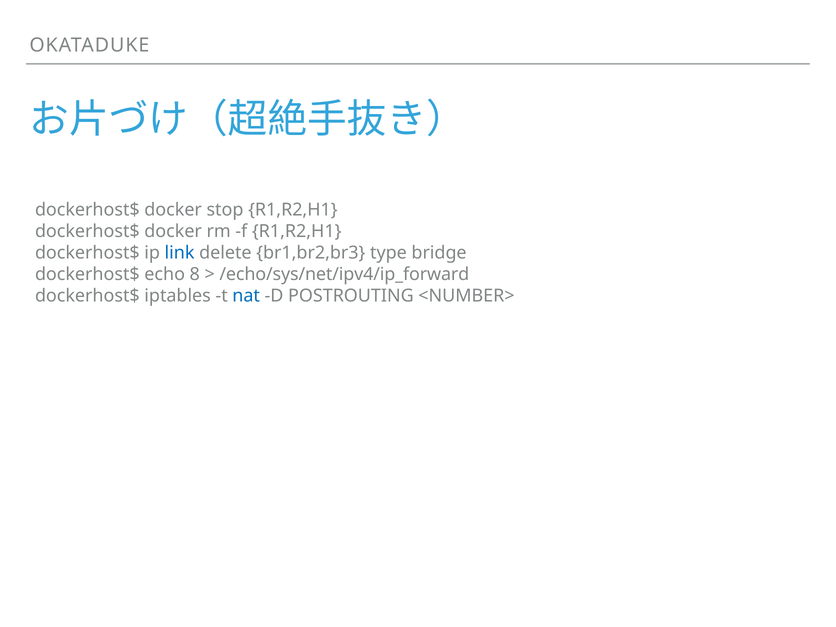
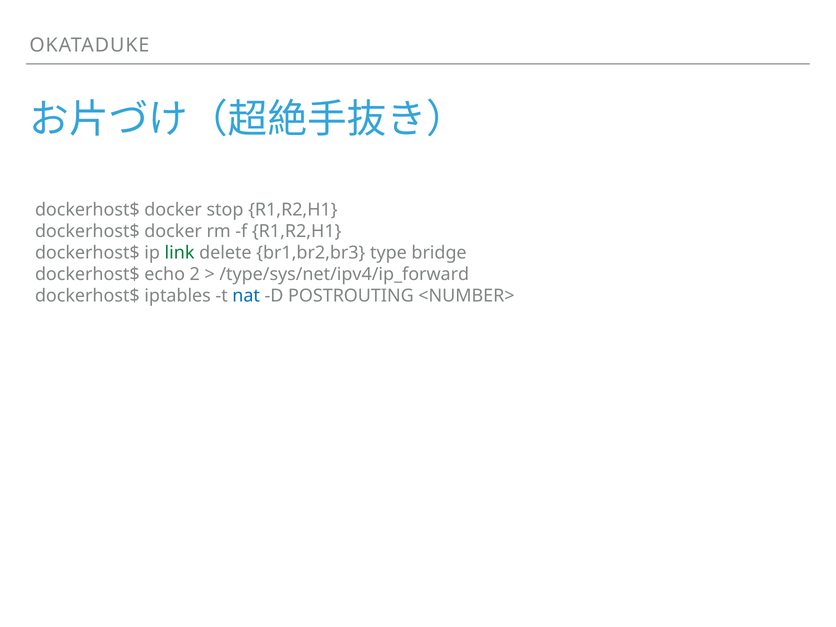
link colour: blue -> green (180, 253)
8: 8 -> 2 (195, 274)
/echo/sys/net/ipv4/ip_forward: /echo/sys/net/ipv4/ip_forward -> /type/sys/net/ipv4/ip_forward (344, 274)
